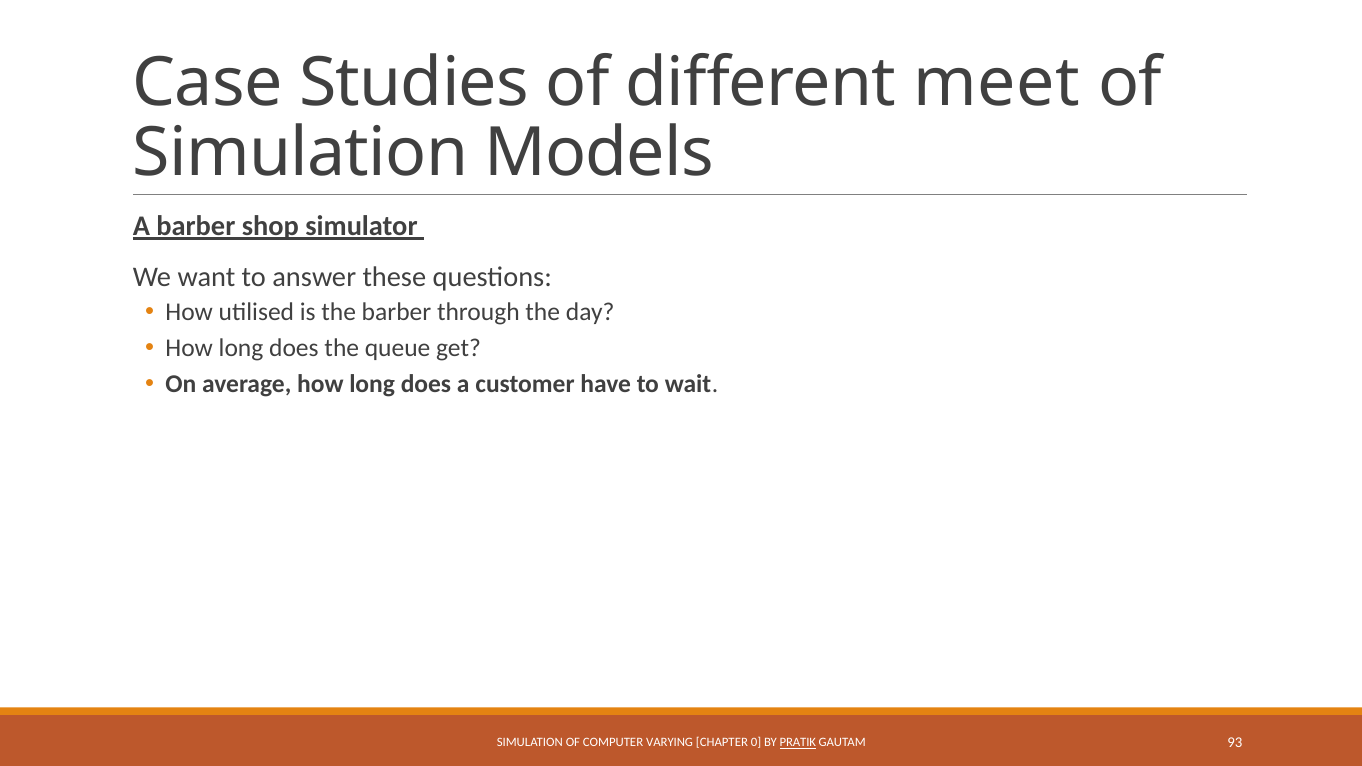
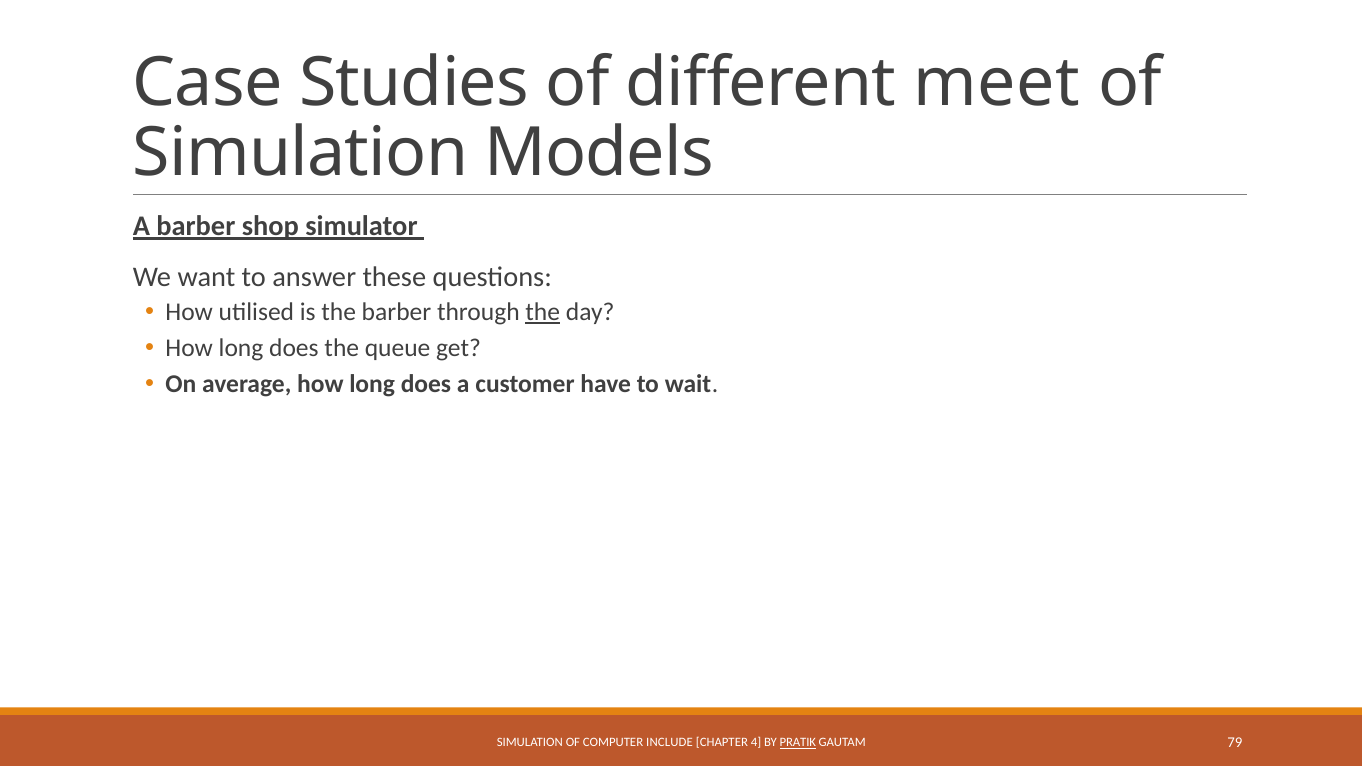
the underline: none -> present (543, 312)
VARYING: VARYING -> INCLUDE (670, 743)
0: 0 -> 4 (756, 743)
93: 93 -> 79 (1235, 743)
